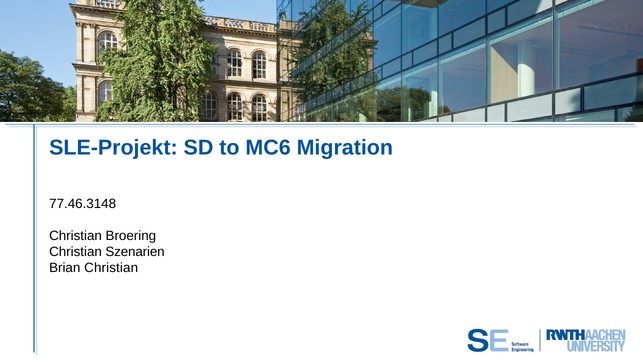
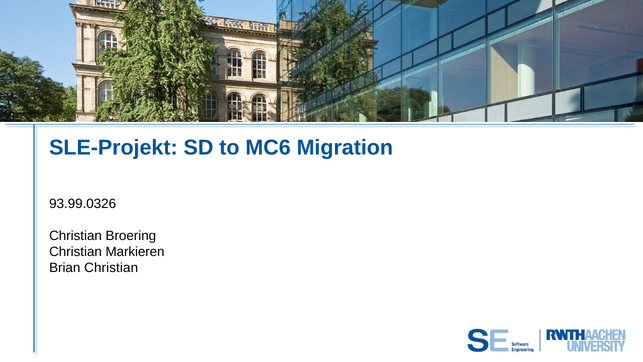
77.46.3148: 77.46.3148 -> 93.99.0326 (83, 203)
Szenarien: Szenarien -> Markieren (135, 252)
